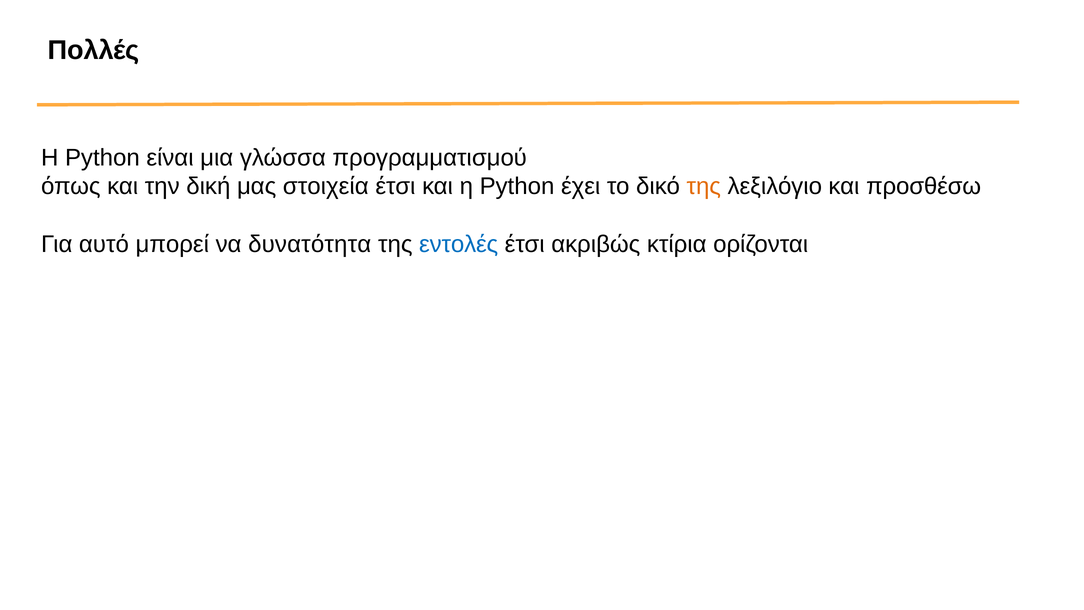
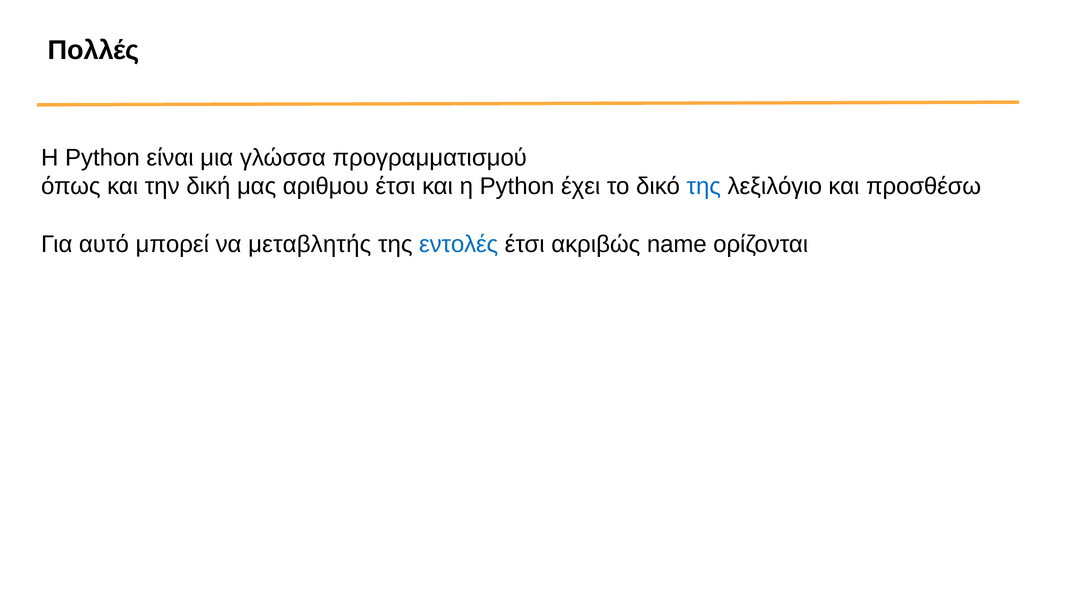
στοιχεία: στοιχεία -> αριθμου (326, 186)
της colour: orange -> blue (704, 186)
δυνατότητα: δυνατότητα -> μεταβλητής (310, 244)
κτίρια: κτίρια -> name (677, 244)
